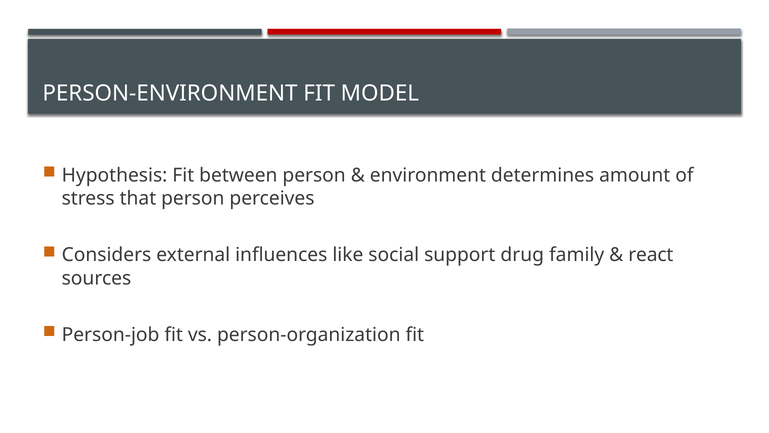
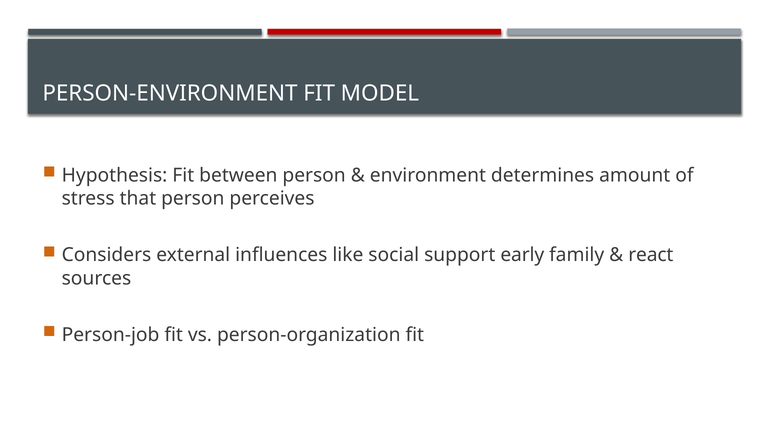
drug: drug -> early (522, 255)
